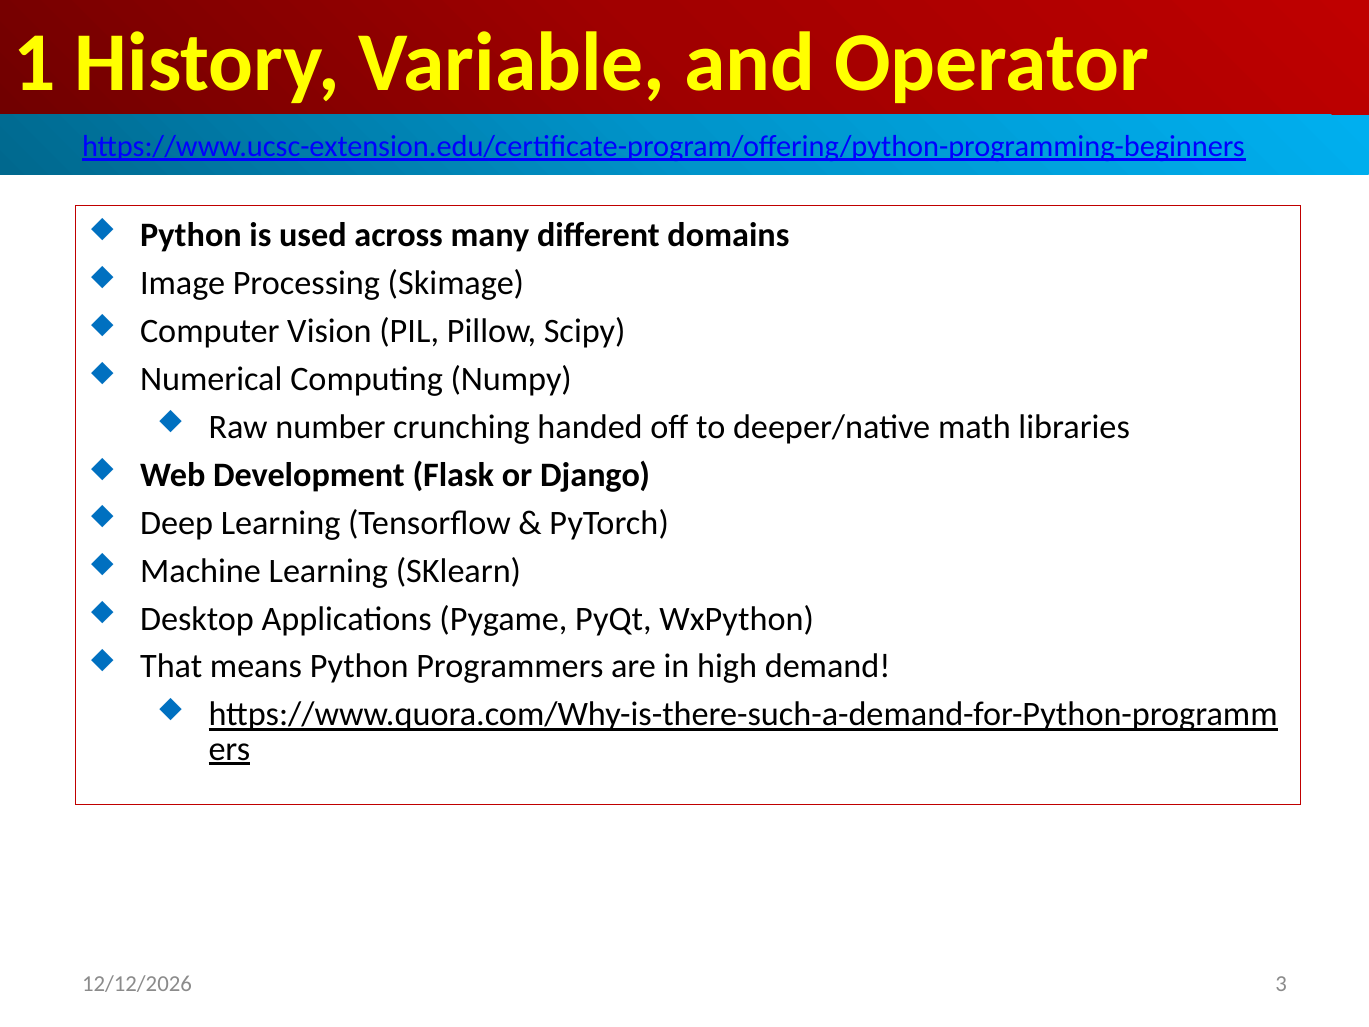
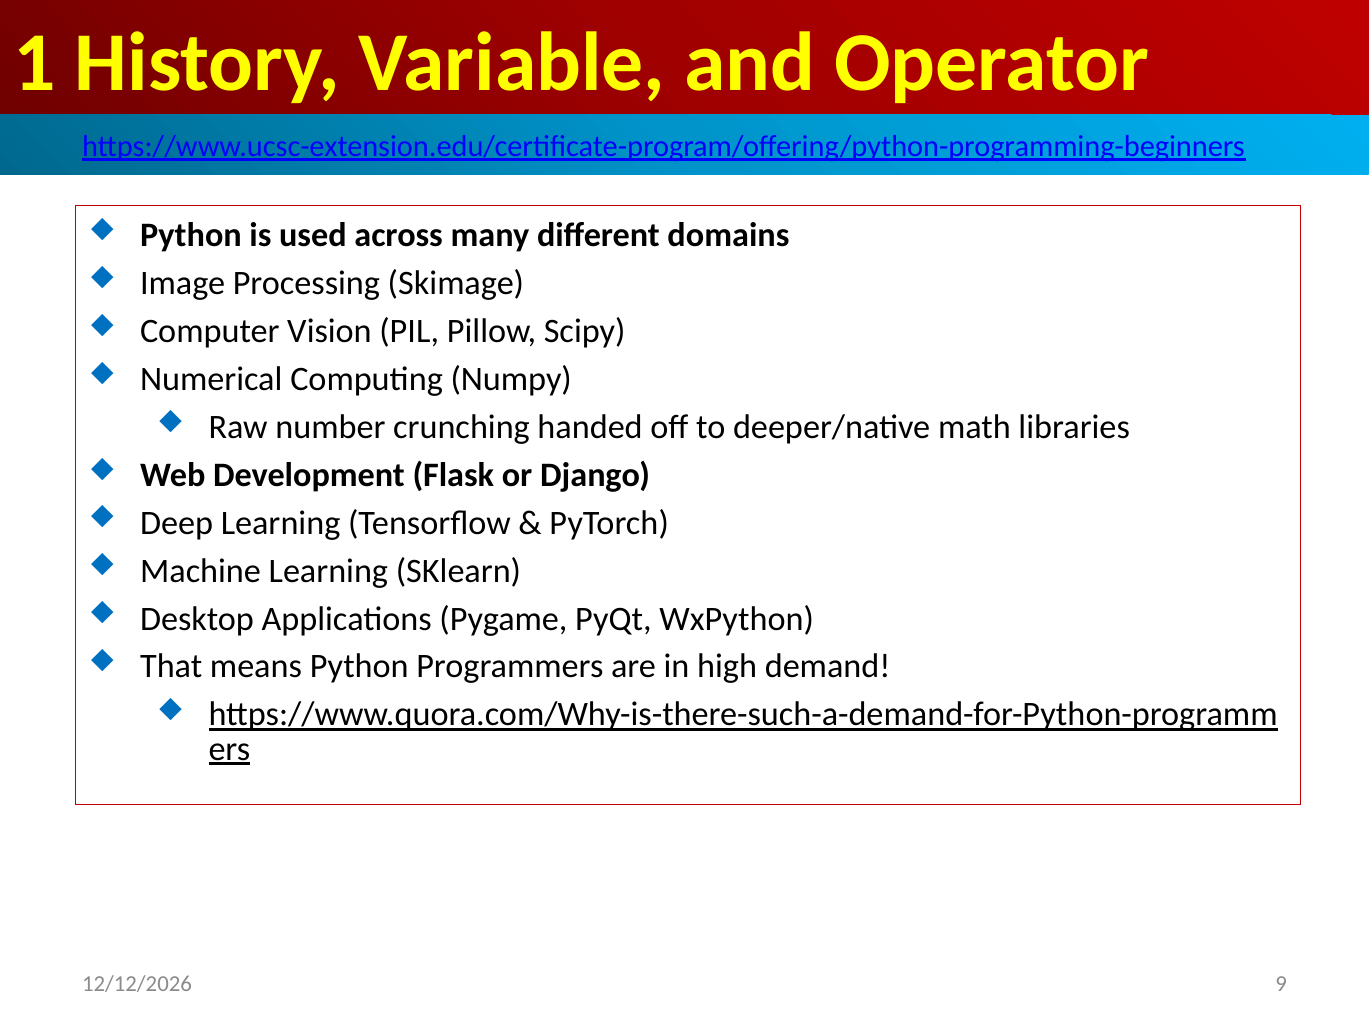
3: 3 -> 9 (1281, 983)
